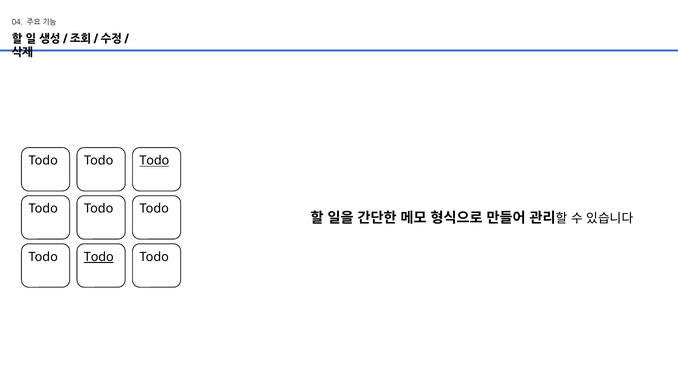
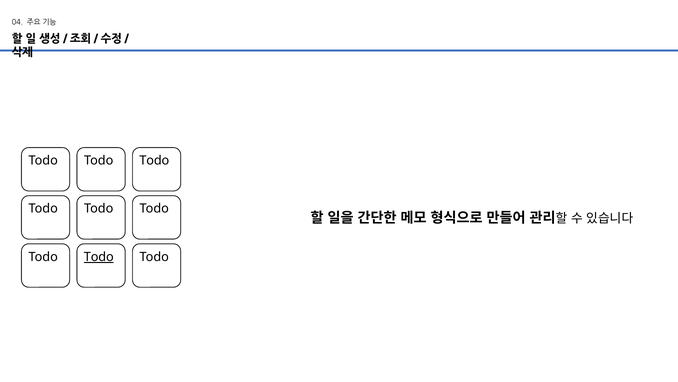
Todo underline: present -> none (154, 160)
